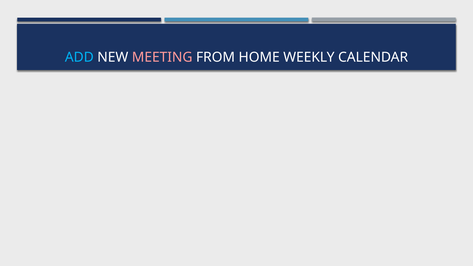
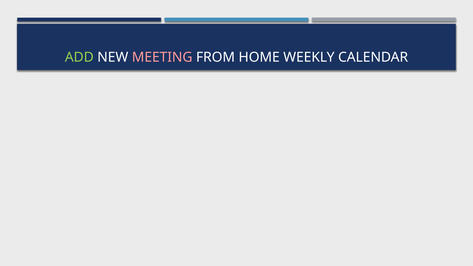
ADD colour: light blue -> light green (79, 57)
